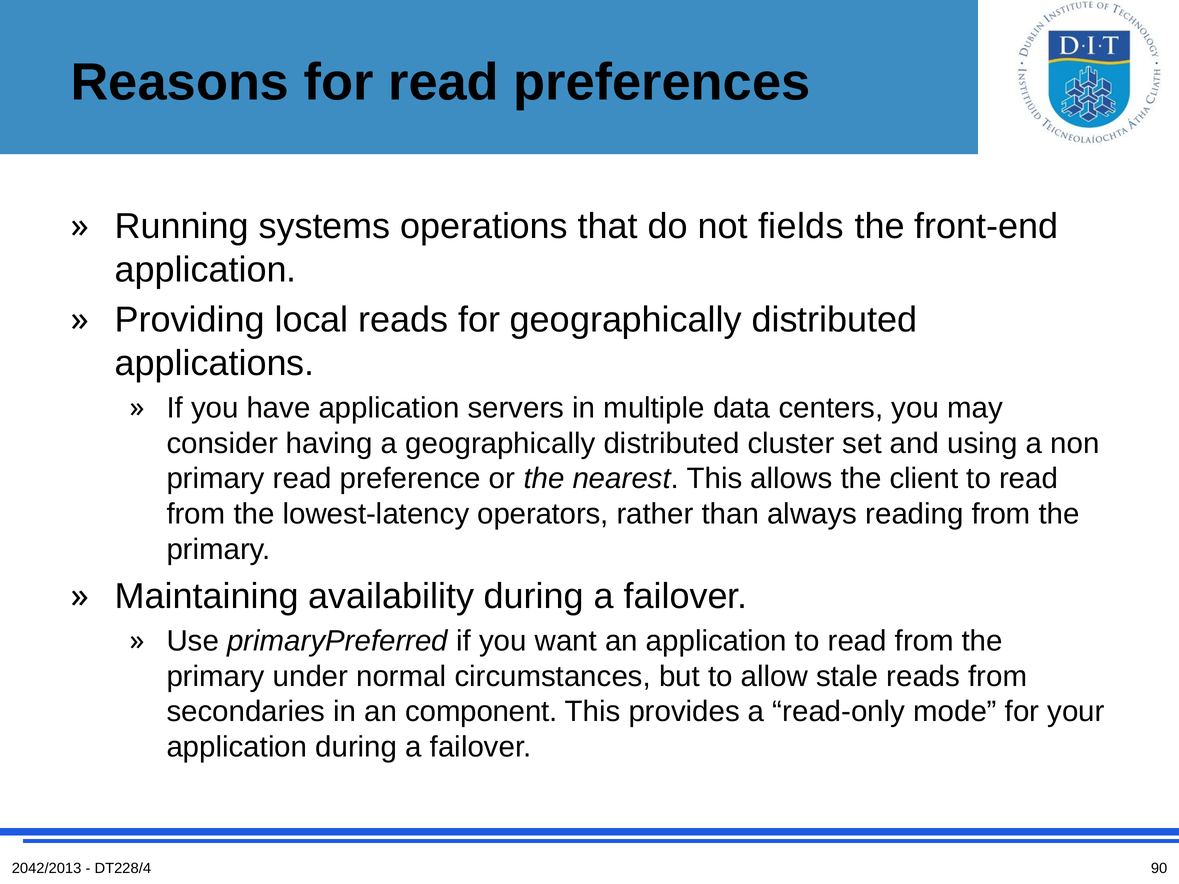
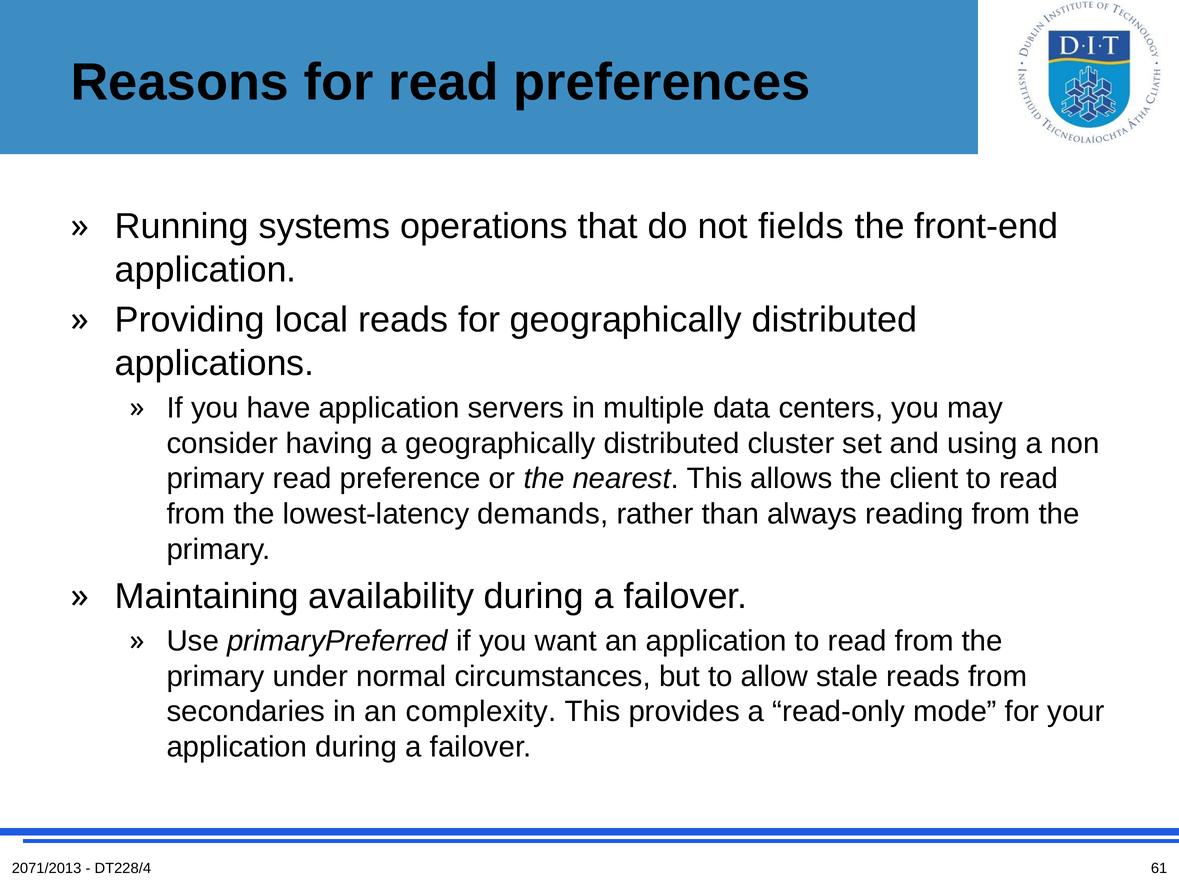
operators: operators -> demands (543, 514)
component: component -> complexity (481, 712)
2042/2013: 2042/2013 -> 2071/2013 (47, 869)
90: 90 -> 61 (1159, 869)
